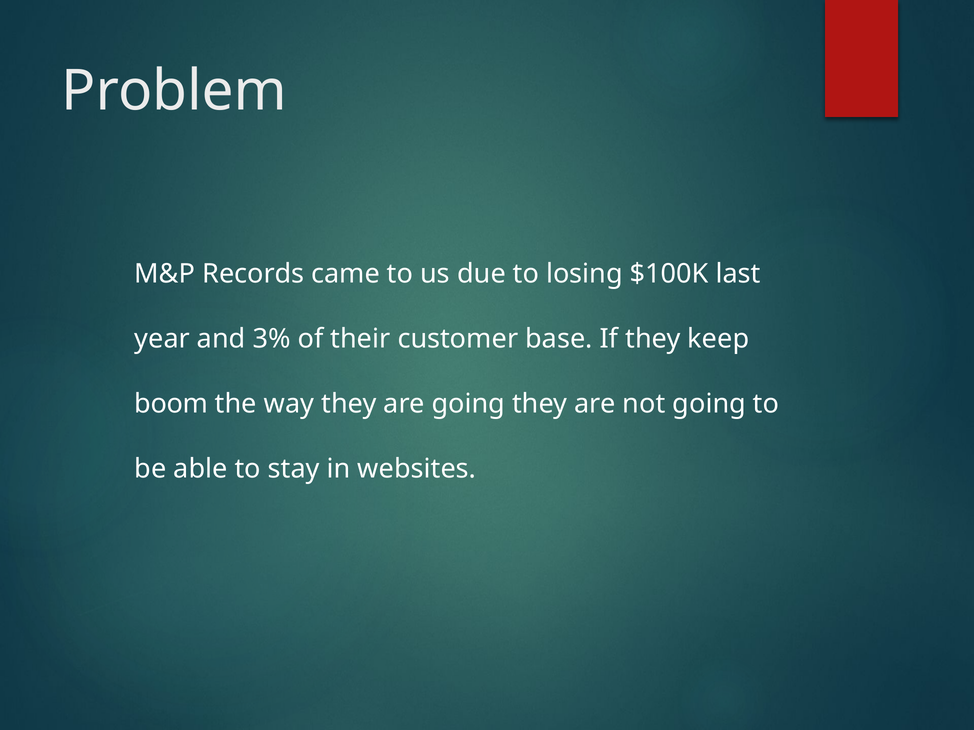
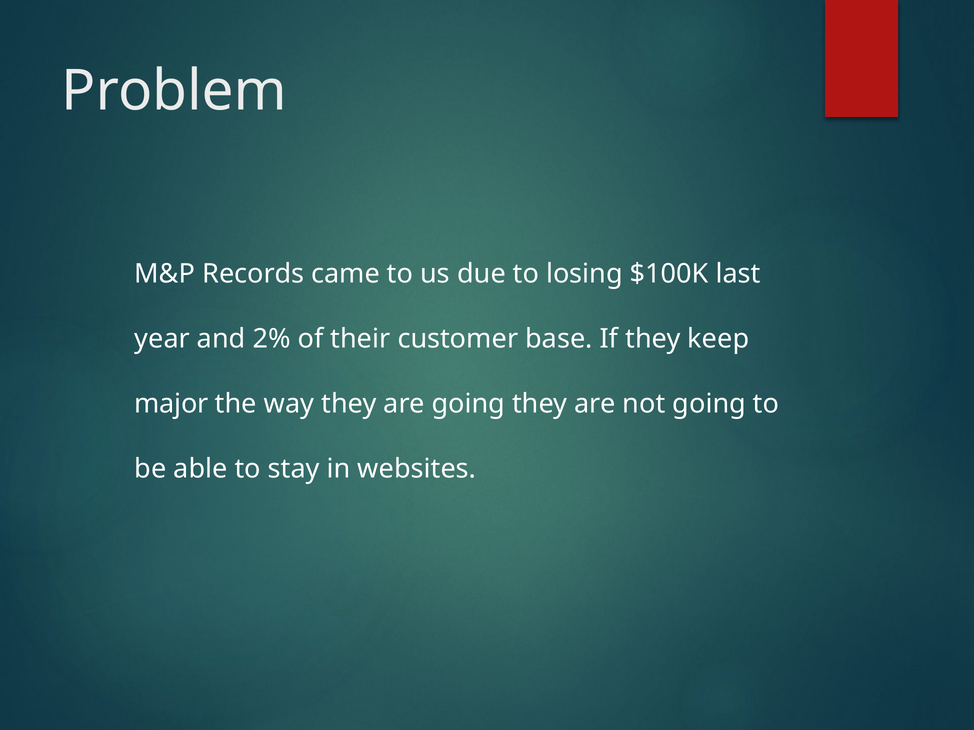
3%: 3% -> 2% (272, 339)
boom: boom -> major (171, 404)
